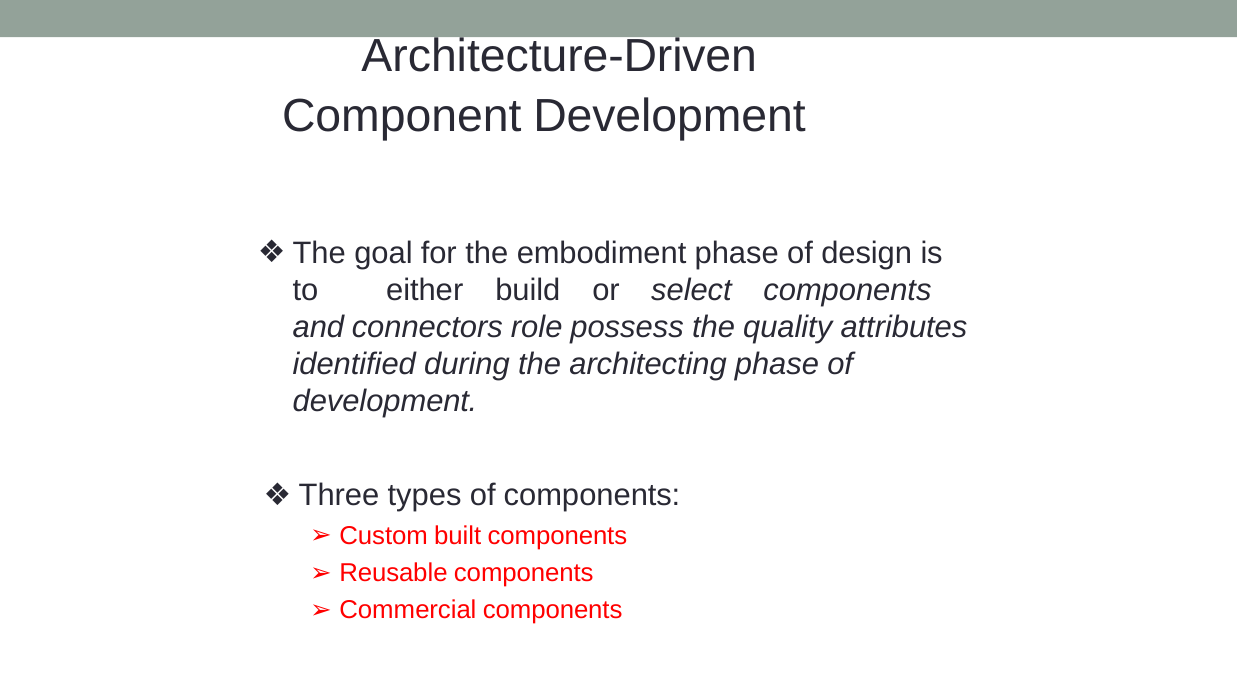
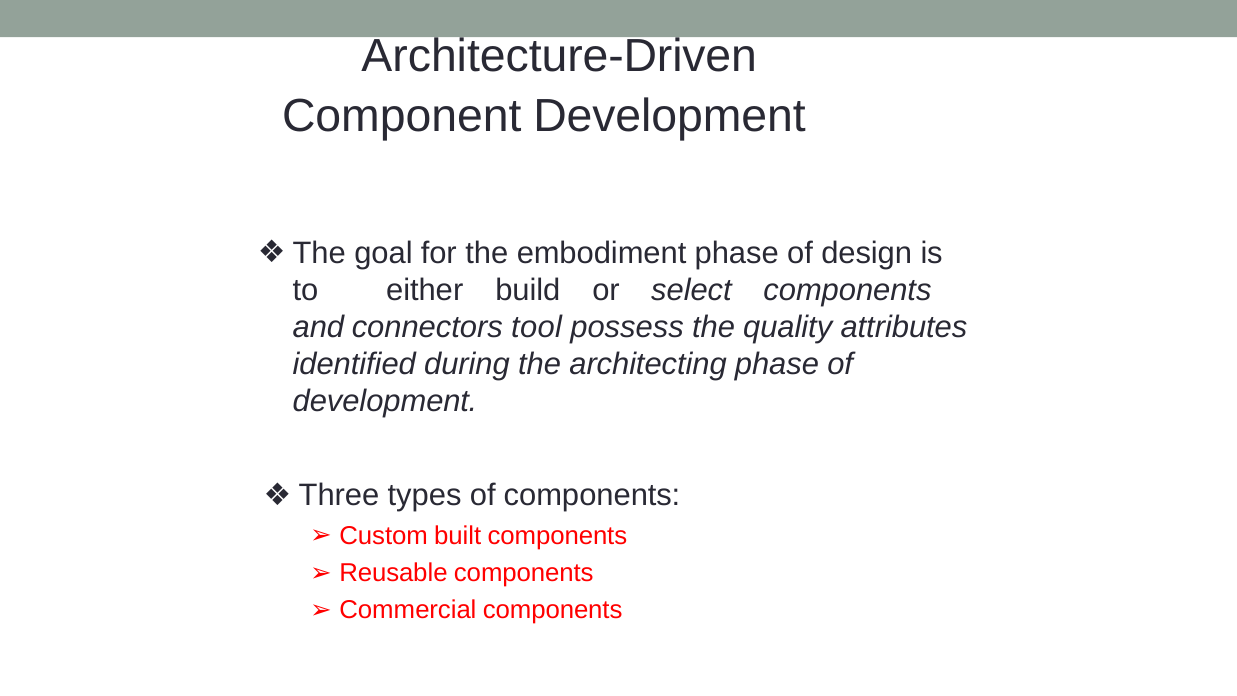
role: role -> tool (537, 327)
